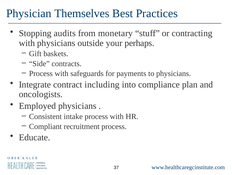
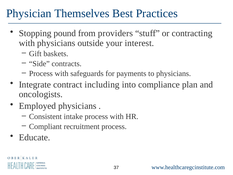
audits: audits -> pound (65, 33)
monetary: monetary -> providers (115, 33)
perhaps: perhaps -> interest (139, 43)
